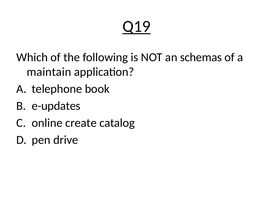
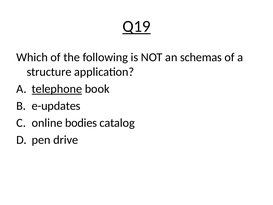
maintain: maintain -> structure (49, 72)
telephone underline: none -> present (57, 89)
create: create -> bodies (81, 123)
